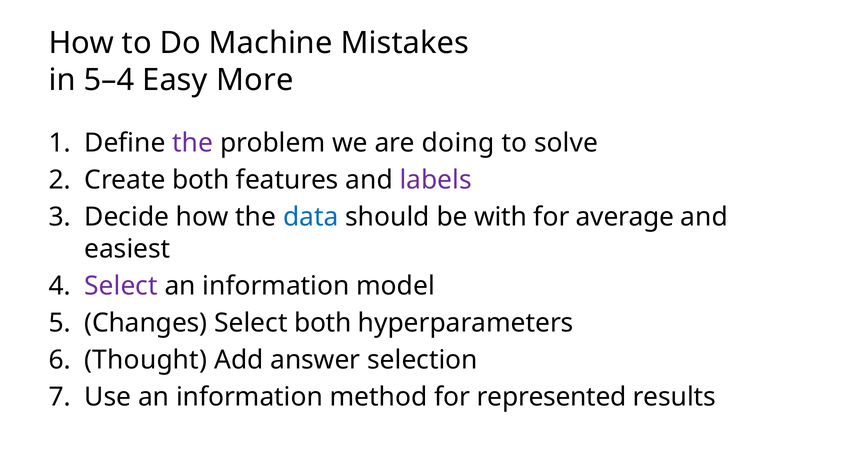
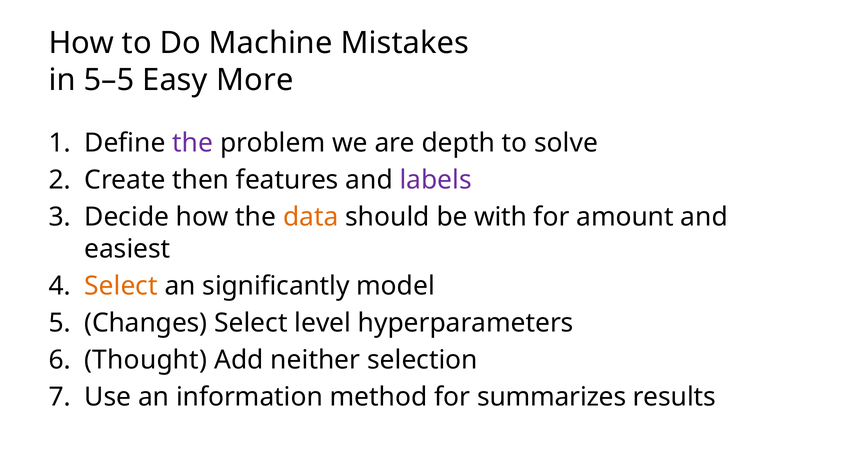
5–4: 5–4 -> 5–5 (109, 80)
doing: doing -> depth (458, 143)
Create both: both -> then (201, 180)
data colour: blue -> orange (311, 217)
average: average -> amount (625, 217)
Select colour: purple -> orange (121, 286)
information: information -> significantly (276, 286)
Select both: both -> level (323, 323)
answer: answer -> neither (315, 360)
represented: represented -> summarizes (552, 397)
